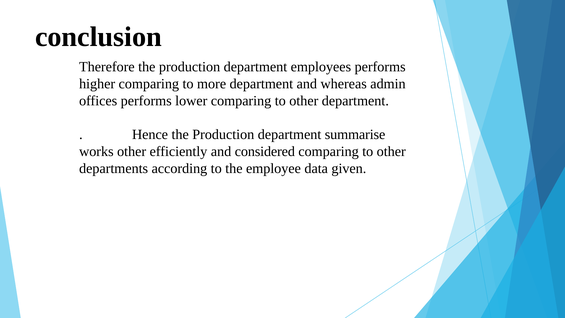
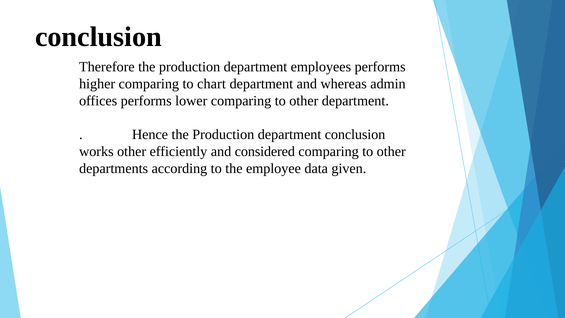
more: more -> chart (212, 84)
department summarise: summarise -> conclusion (355, 135)
